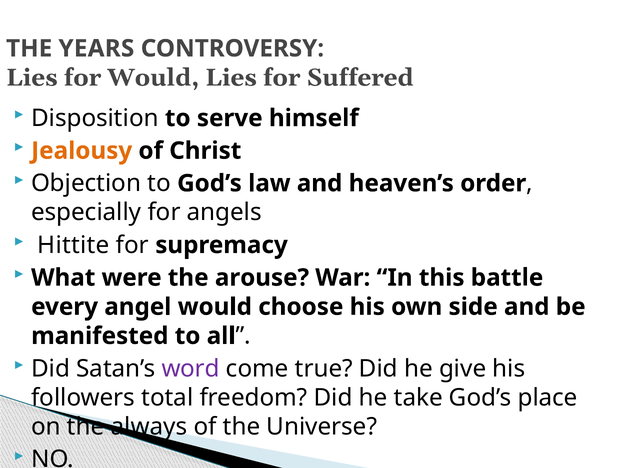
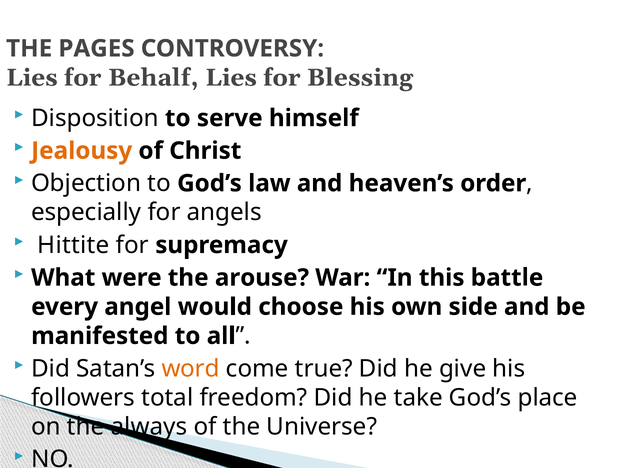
YEARS: YEARS -> PAGES (97, 48)
for Would: Would -> Behalf (153, 78)
Suffered: Suffered -> Blessing (360, 78)
word colour: purple -> orange (191, 369)
